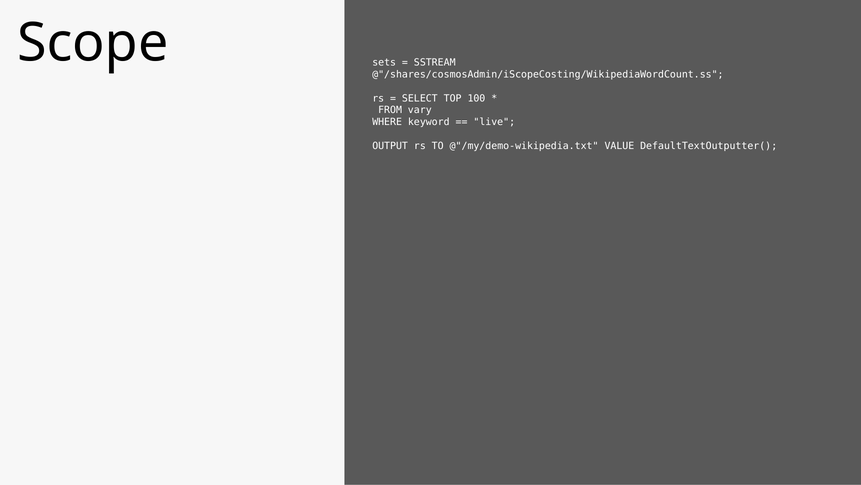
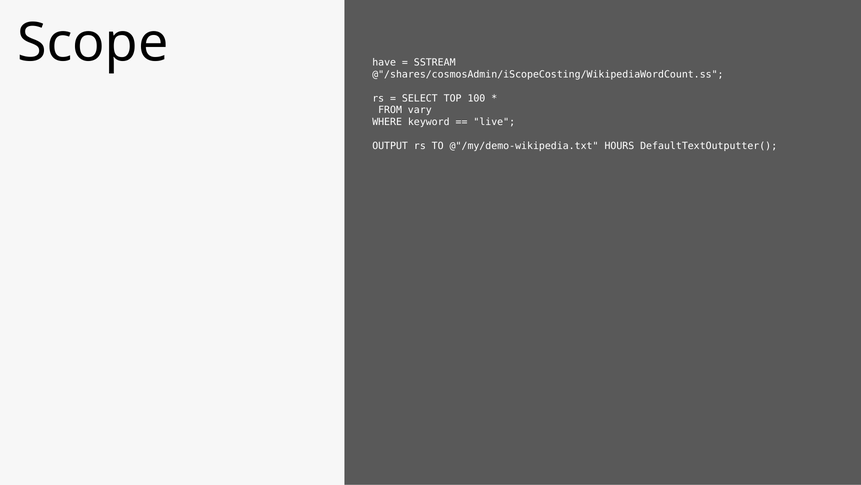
sets: sets -> have (384, 63)
VALUE: VALUE -> HOURS (619, 146)
